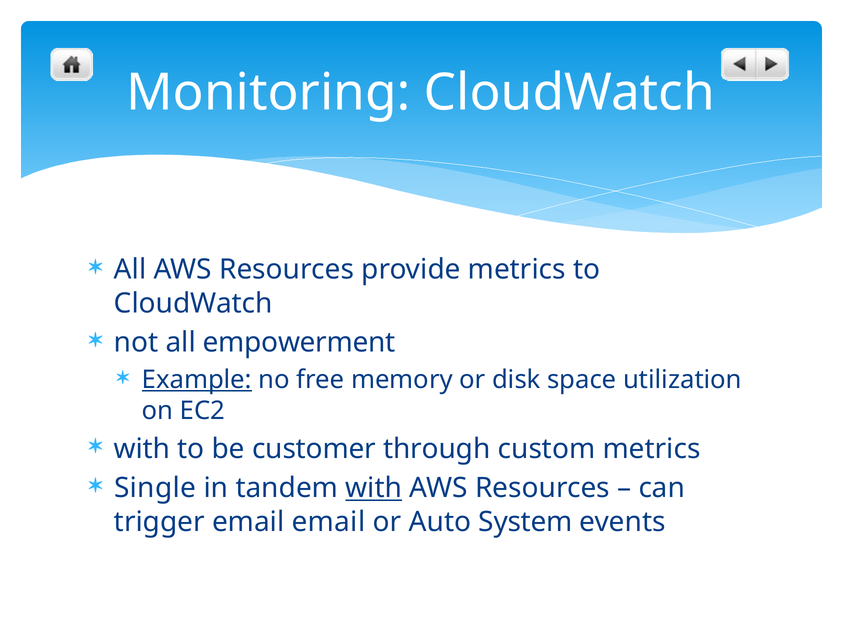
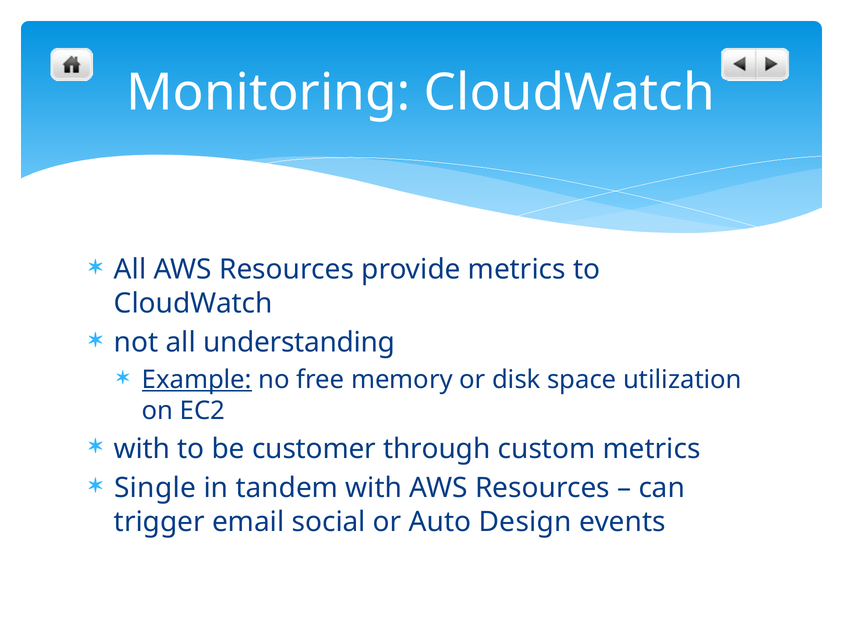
empowerment: empowerment -> understanding (299, 342)
with underline: present -> none (374, 488)
email email: email -> social (329, 521)
System: System -> Design (525, 521)
